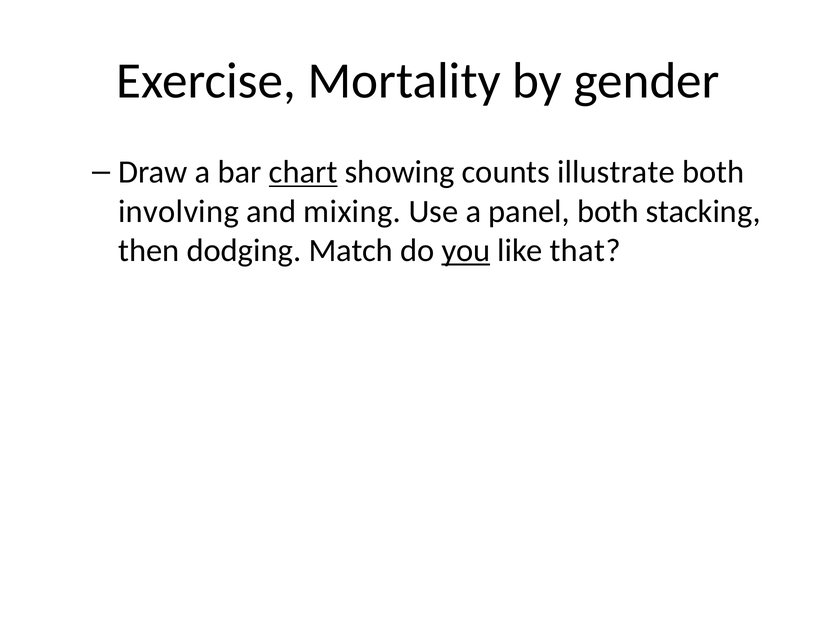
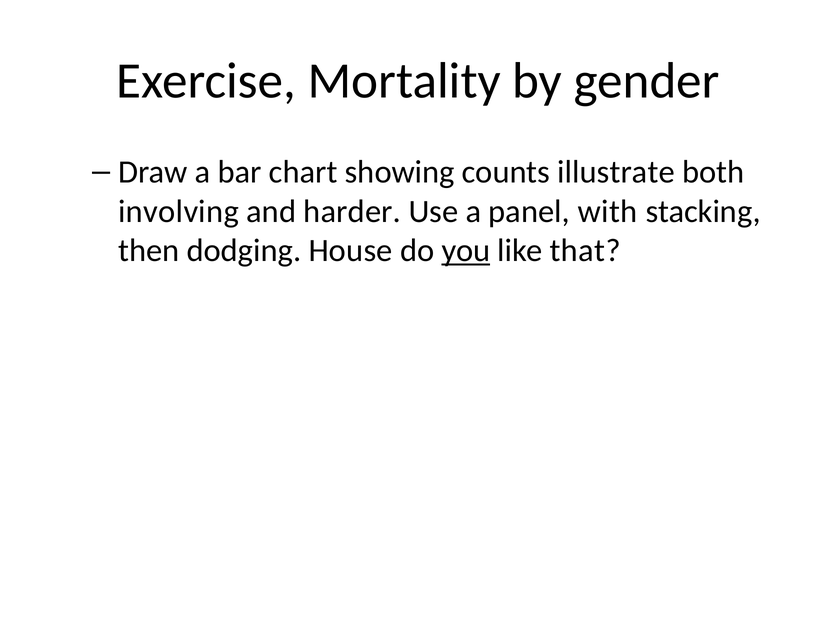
chart underline: present -> none (303, 172)
mixing: mixing -> harder (352, 212)
panel both: both -> with (608, 212)
Match: Match -> House (351, 251)
